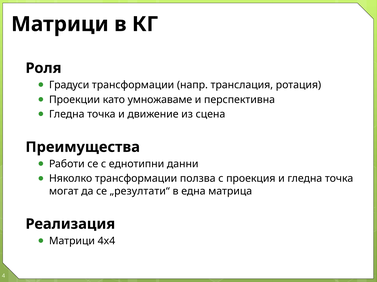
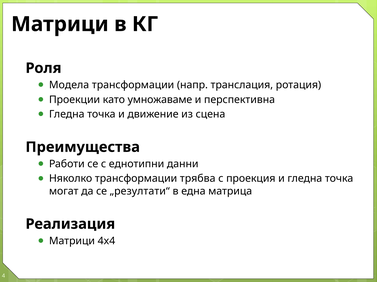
Градуси: Градуси -> Модела (69, 85)
ползва: ползва -> трябва (198, 179)
